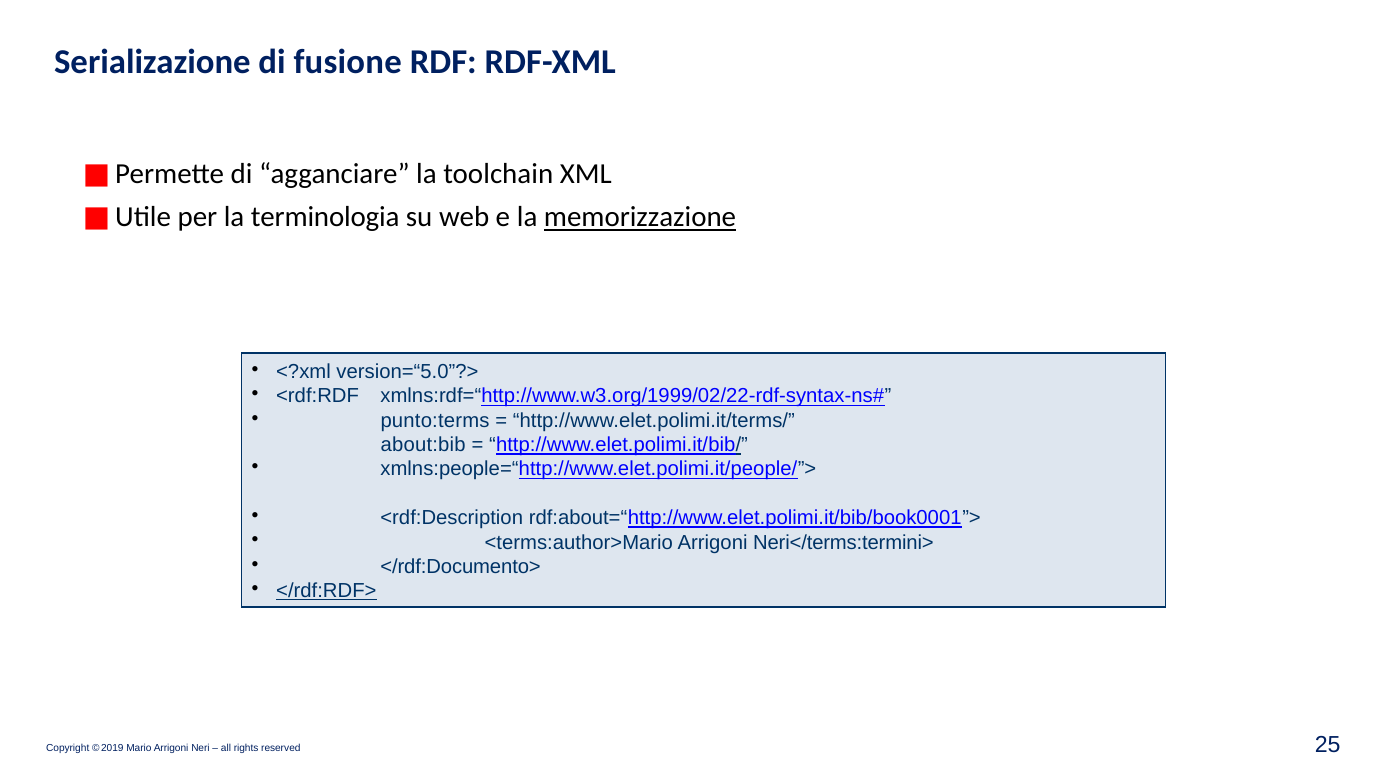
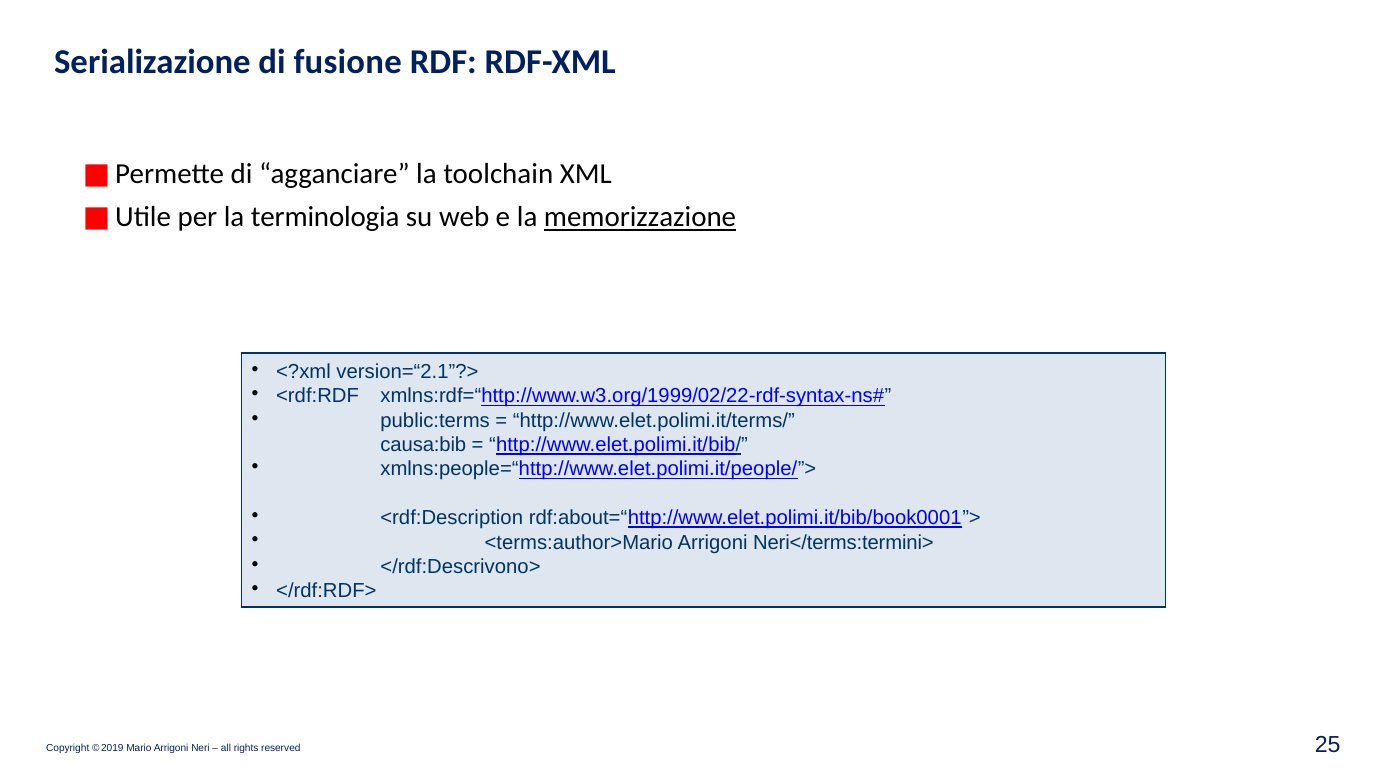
version=“5.0”?>: version=“5.0”?> -> version=“2.1”?> (407, 372)
punto:terms: punto:terms -> public:terms (435, 421)
about:bib: about:bib -> causa:bib (423, 445)
</rdf:Documento>: </rdf:Documento> -> </rdf:Descrivono> (461, 567)
</rdf:RDF> underline: present -> none (326, 591)
